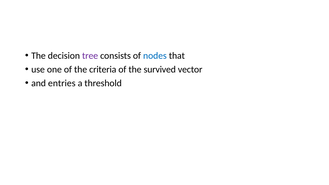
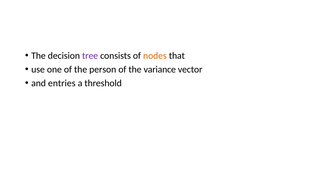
nodes colour: blue -> orange (155, 56)
criteria: criteria -> person (103, 69)
survived: survived -> variance (160, 69)
